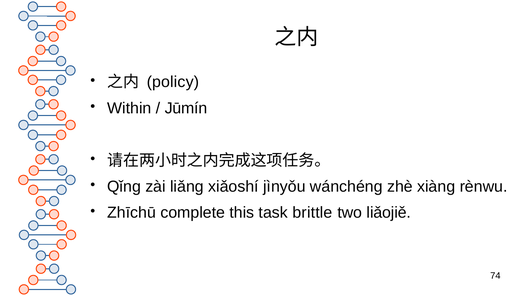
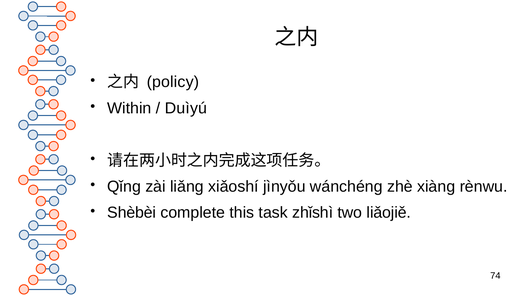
Jūmín: Jūmín -> Duìyú (186, 108)
Zhīchū: Zhīchū -> Shèbèi (132, 213)
brittle: brittle -> zhǐshì (313, 213)
